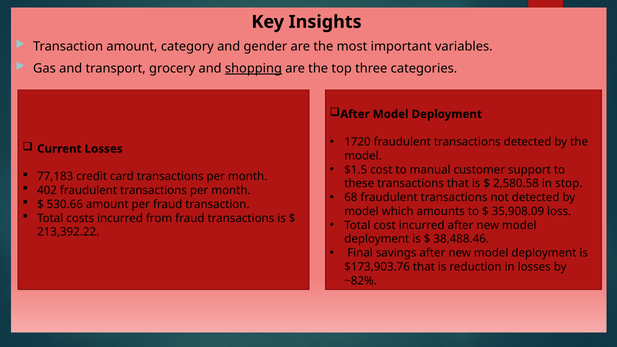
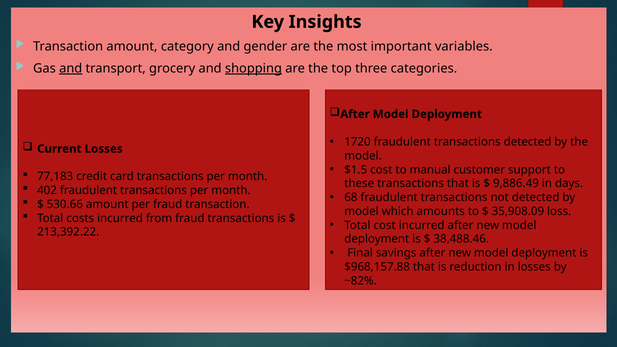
and underline: none -> present (71, 68)
2,580.58: 2,580.58 -> 9,886.49 (516, 184)
stop: stop -> days (569, 184)
$173,903.76: $173,903.76 -> $968,157.88 (377, 267)
